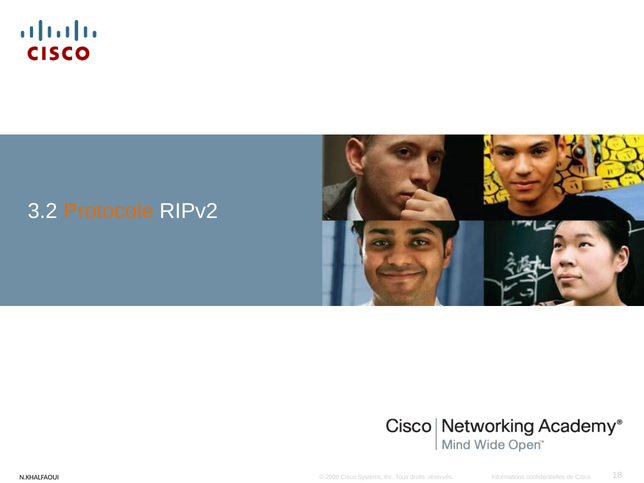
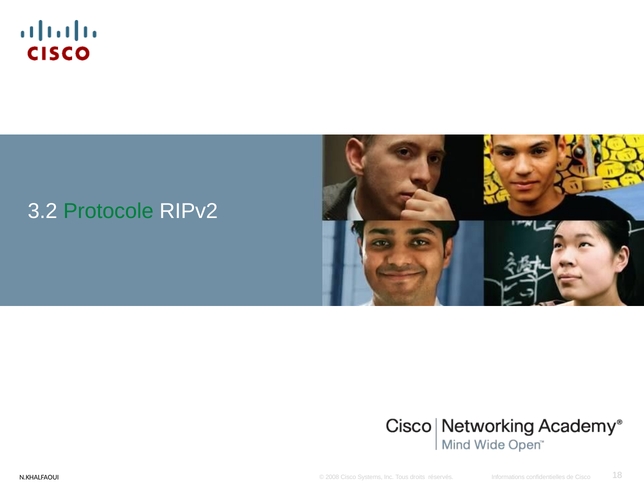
Protocole colour: orange -> green (108, 211)
